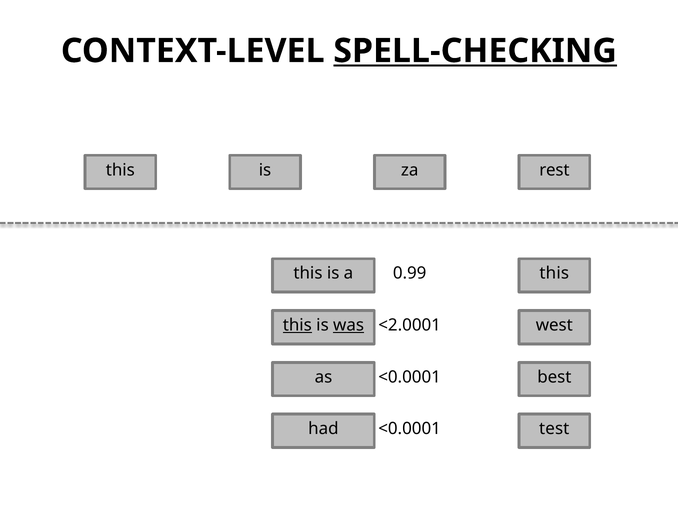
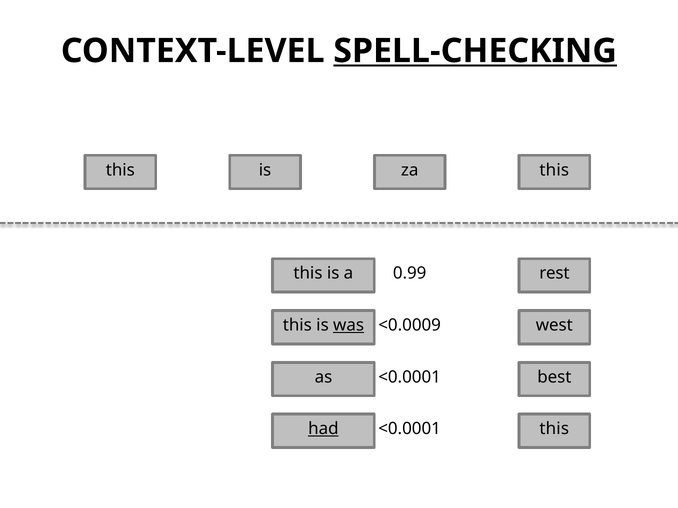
za rest: rest -> this (554, 170)
this: this -> rest (554, 274)
this underline: present -> none (297, 326)
<2.0001: <2.0001 -> <0.0009 (410, 326)
had underline: none -> present (323, 429)
test: test -> this (554, 429)
